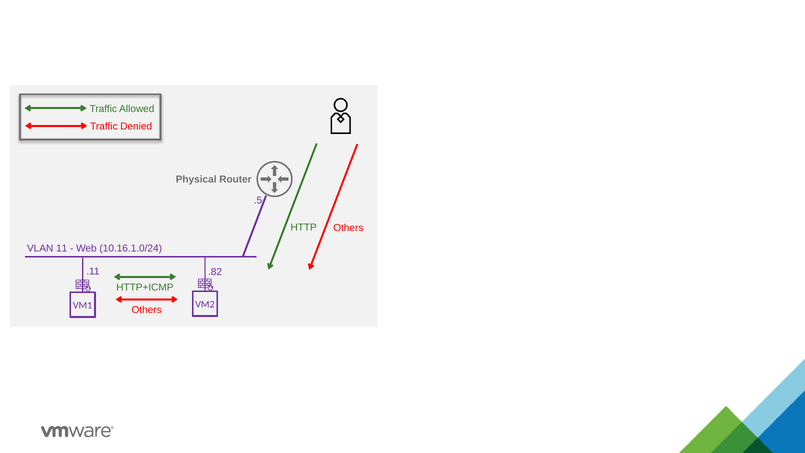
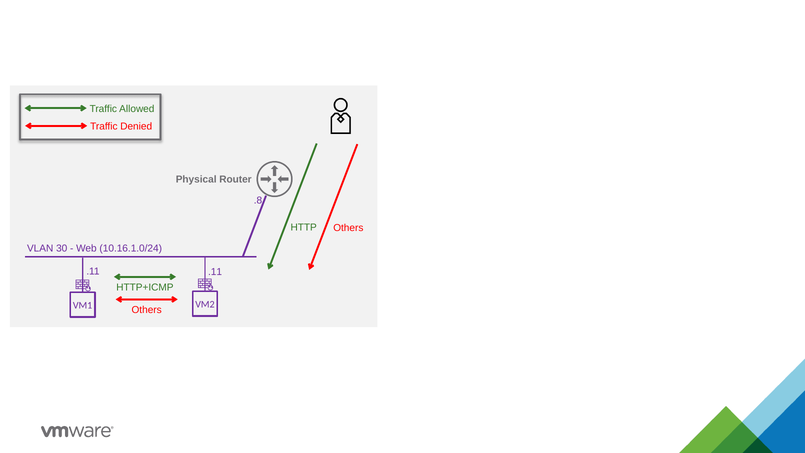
.5: .5 -> .8 (258, 200)
11: 11 -> 30 (62, 249)
.11 .82: .82 -> .11 (215, 272)
